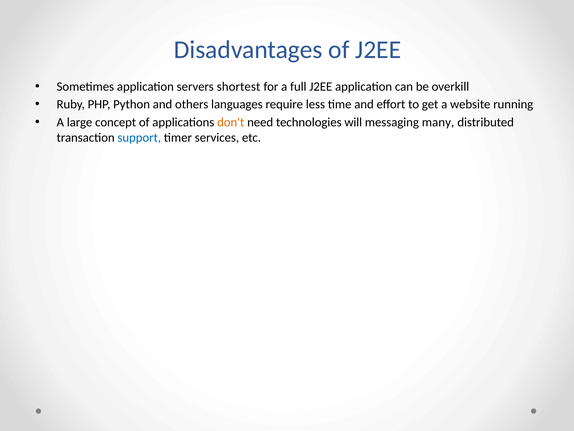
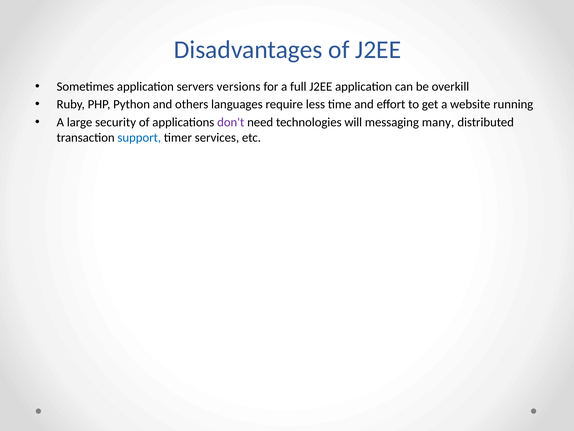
shortest: shortest -> versions (239, 87)
concept: concept -> security (116, 122)
don't colour: orange -> purple (231, 122)
